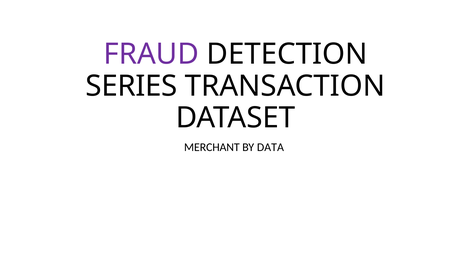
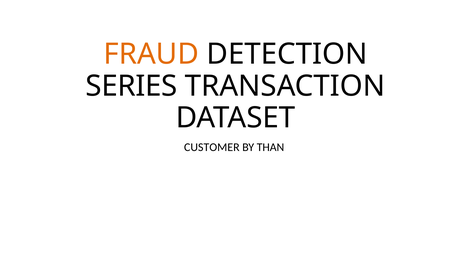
FRAUD colour: purple -> orange (151, 54)
MERCHANT: MERCHANT -> CUSTOMER (212, 147)
DATA: DATA -> THAN (270, 147)
